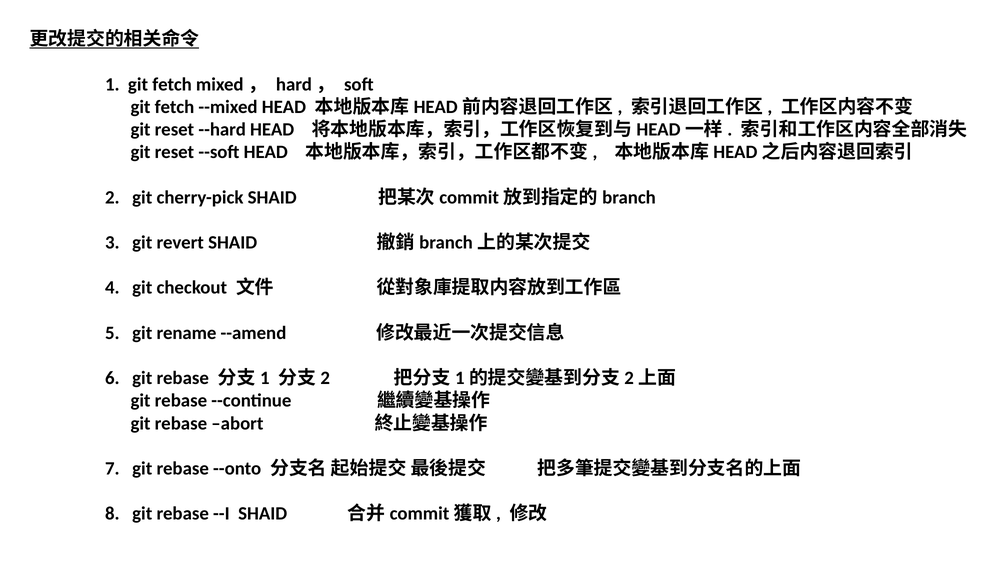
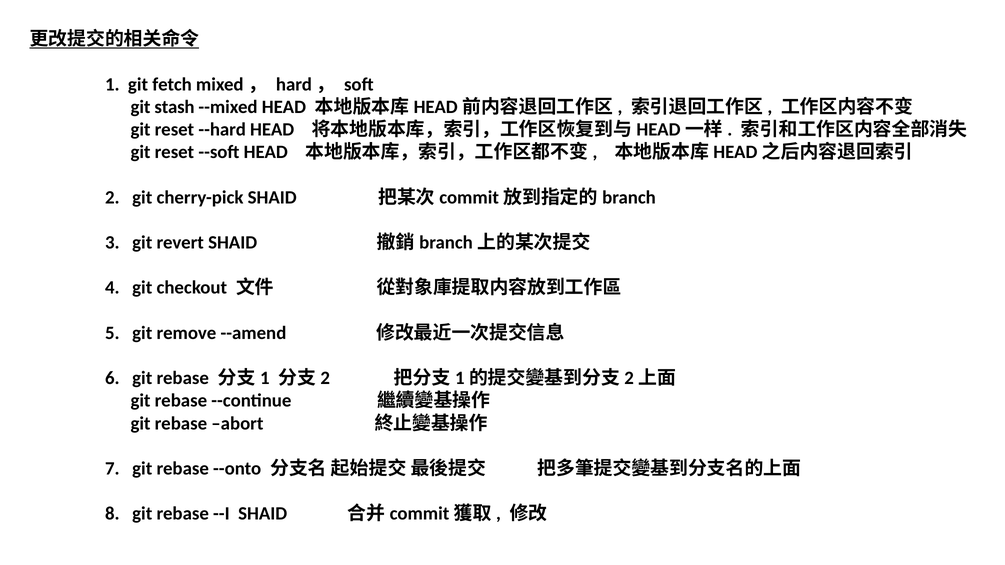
fetch: fetch -> stash (175, 107)
rename: rename -> remove (186, 333)
